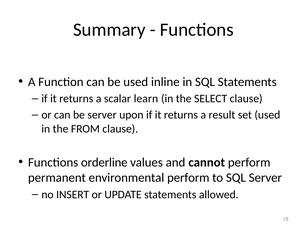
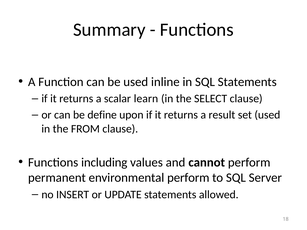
be server: server -> define (102, 115)
orderline: orderline -> including (104, 162)
